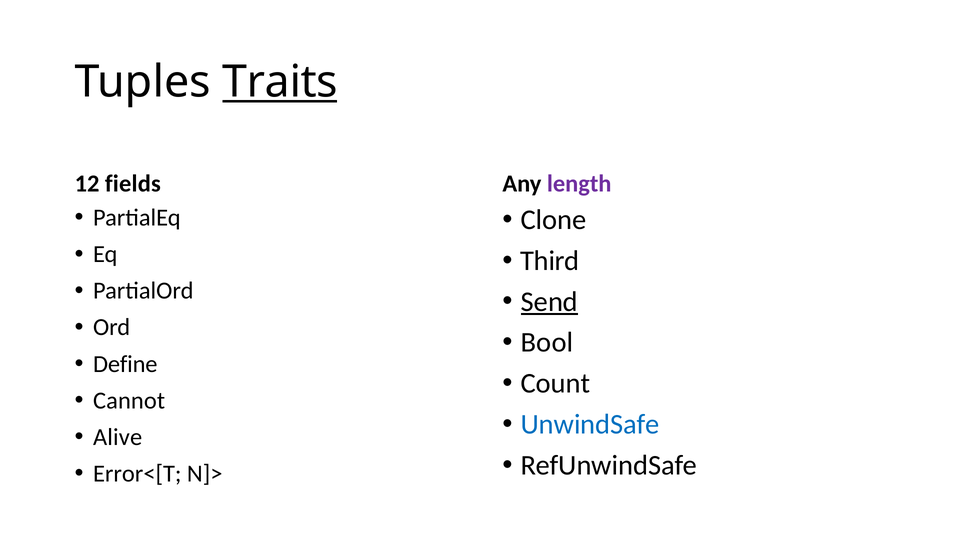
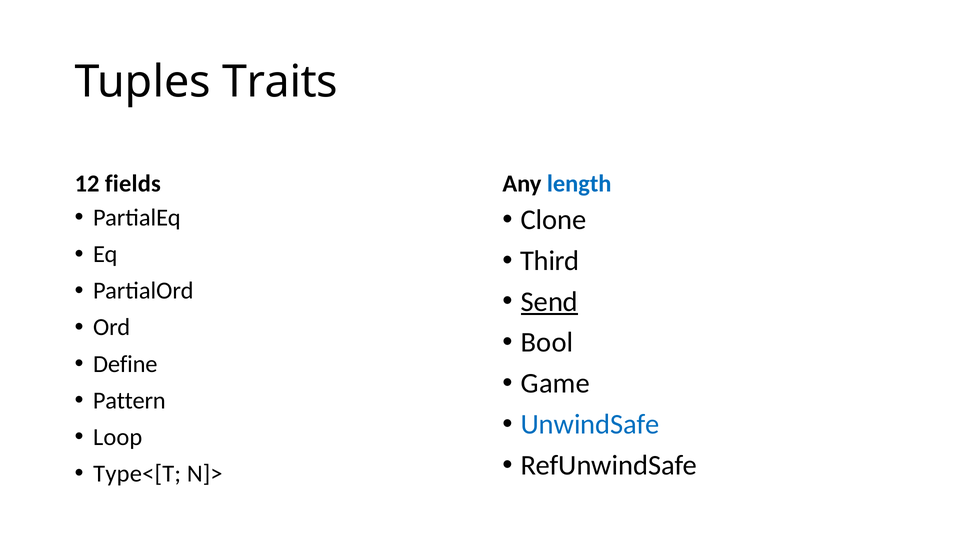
Traits underline: present -> none (280, 82)
length colour: purple -> blue (579, 184)
Count: Count -> Game (555, 384)
Cannot: Cannot -> Pattern (129, 401)
Alive: Alive -> Loop (118, 437)
Error<[T: Error<[T -> Type<[T (137, 474)
